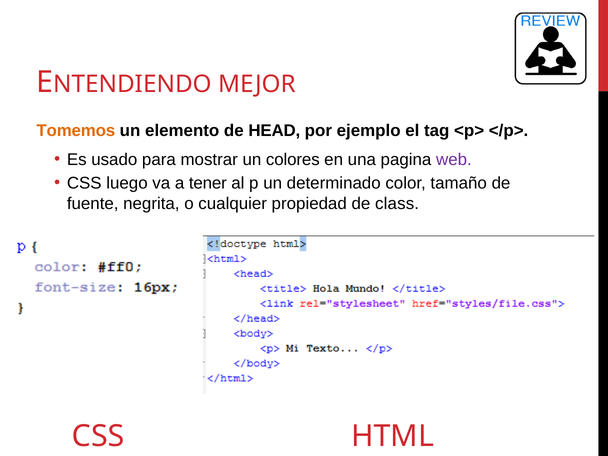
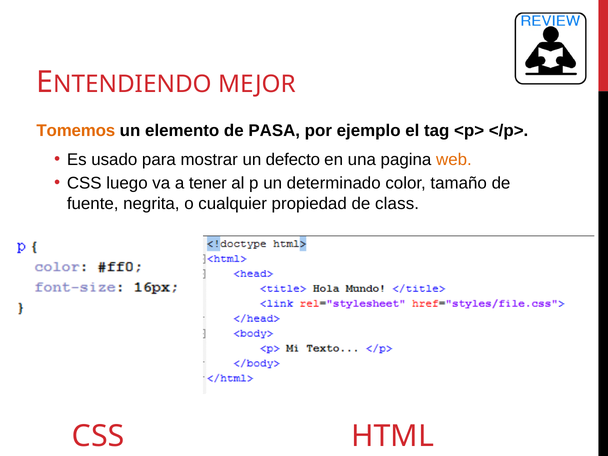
HEAD: HEAD -> PASA (274, 131)
colores: colores -> defecto (293, 160)
web colour: purple -> orange (454, 160)
